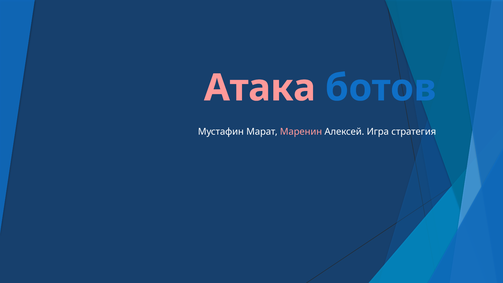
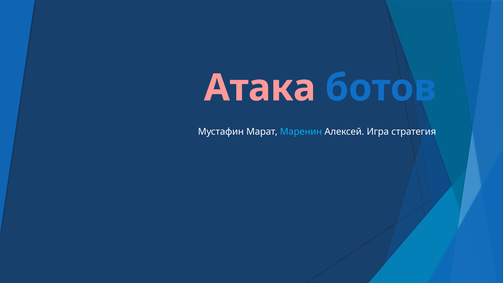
Маренин colour: pink -> light blue (301, 132)
